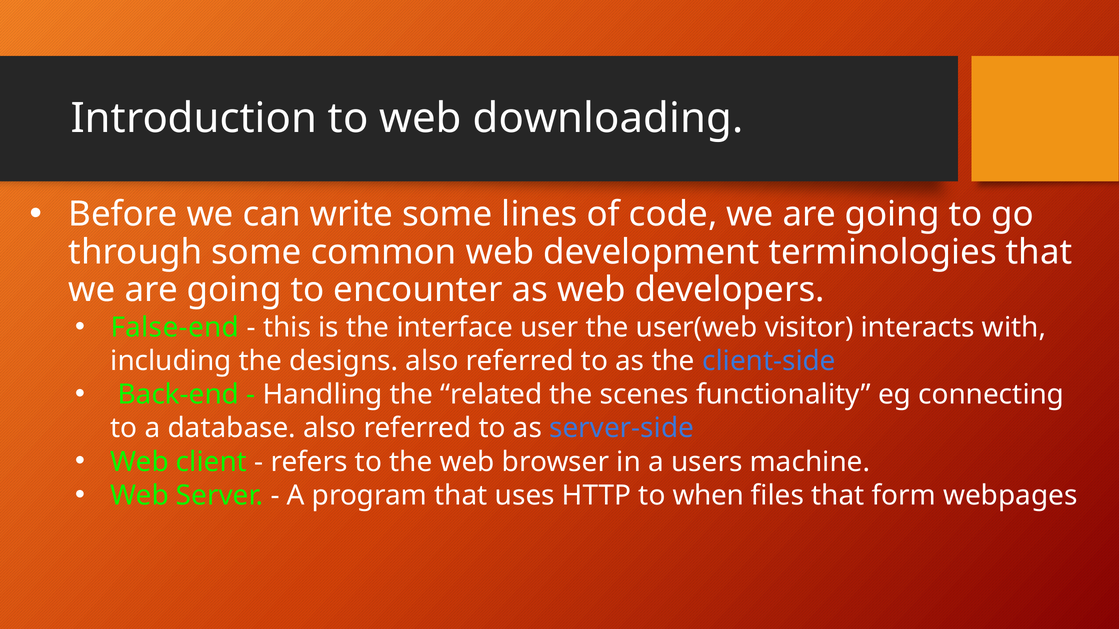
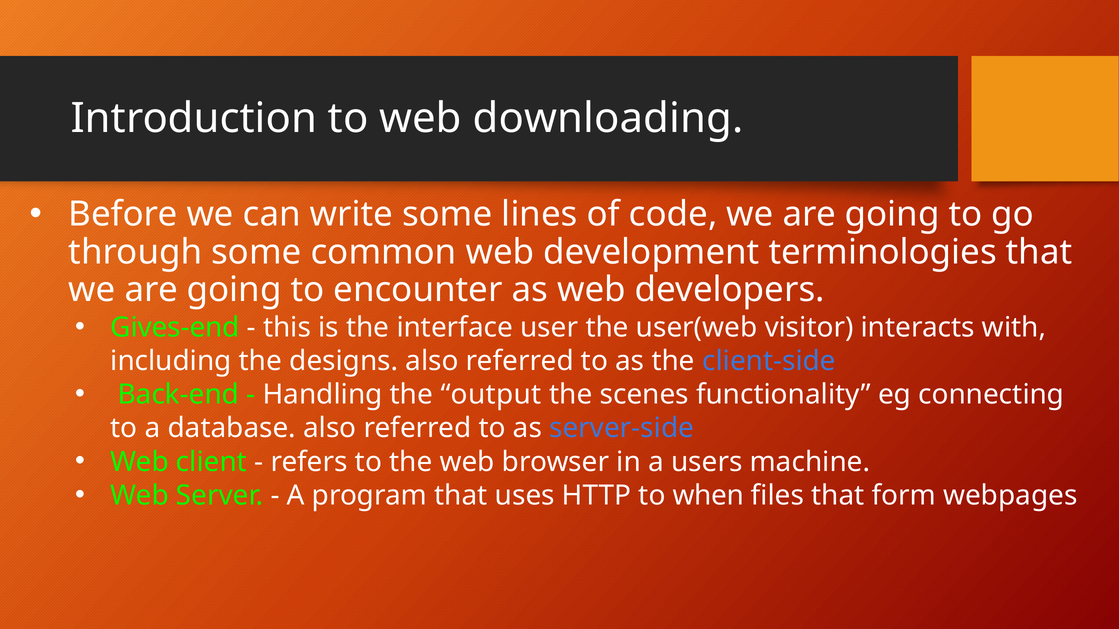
False-end: False-end -> Gives-end (175, 328)
related: related -> output (491, 395)
